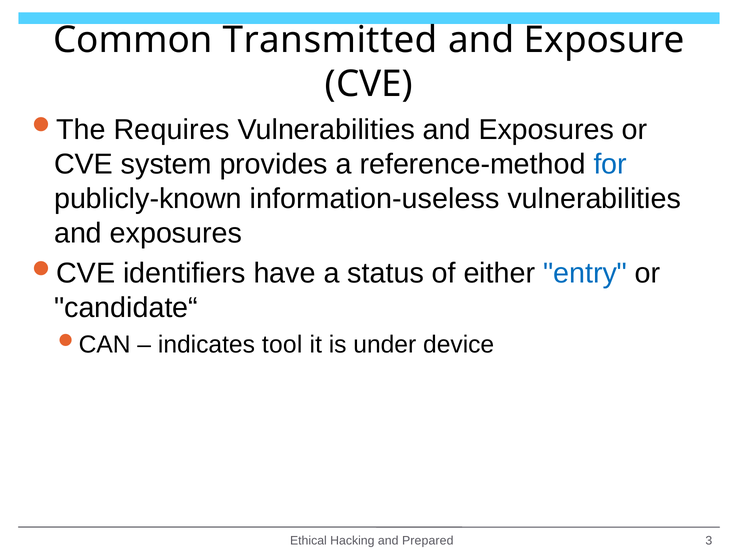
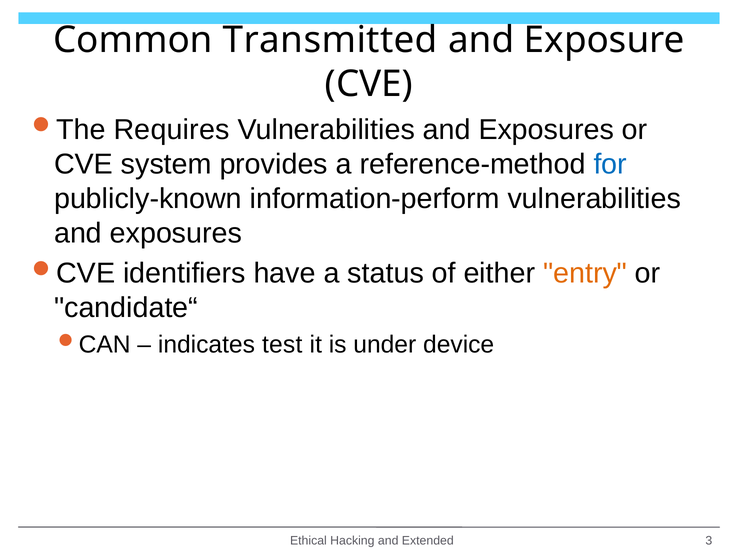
information-useless: information-useless -> information-perform (375, 198)
entry colour: blue -> orange (585, 273)
tool: tool -> test (282, 344)
Prepared: Prepared -> Extended (428, 540)
